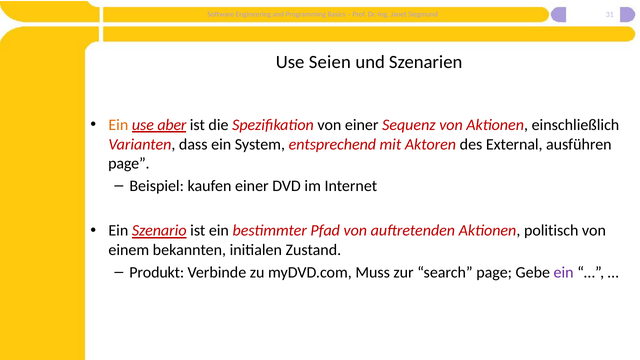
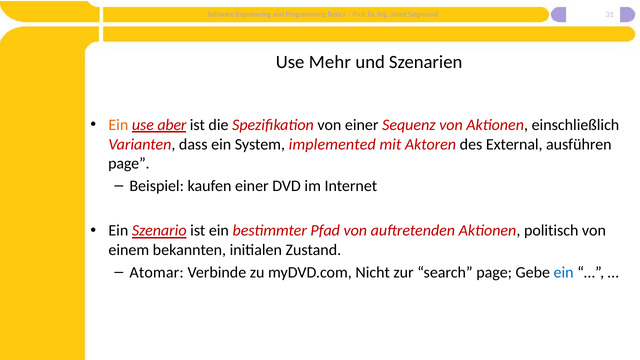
Seien: Seien -> Mehr (330, 62)
entsprechend: entsprechend -> implemented (332, 144)
Produkt: Produkt -> Atomar (157, 272)
Muss: Muss -> Nicht (373, 272)
ein colour: purple -> blue (564, 272)
